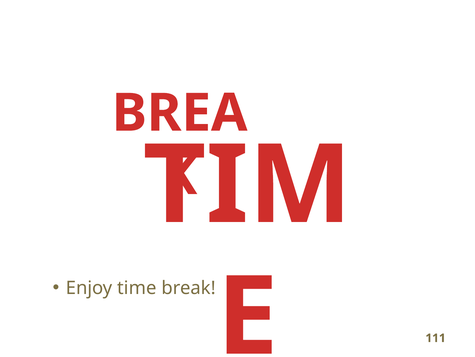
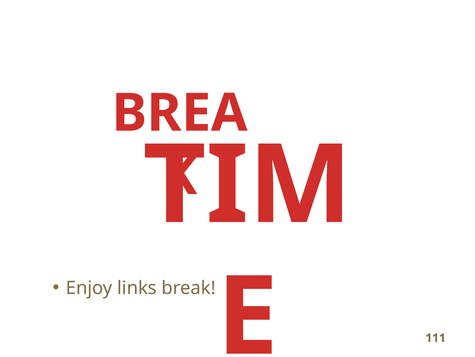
time: time -> links (137, 287)
